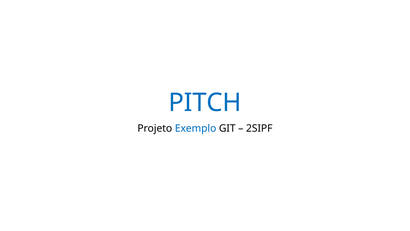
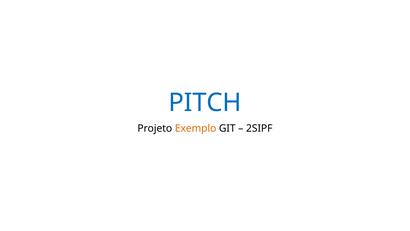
Exemplo colour: blue -> orange (196, 128)
